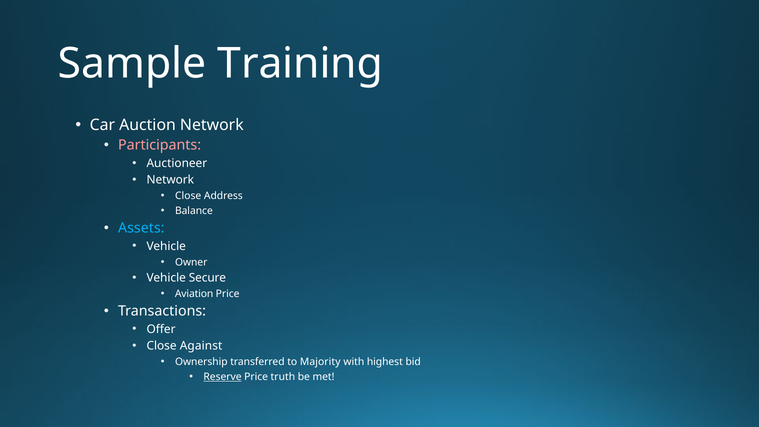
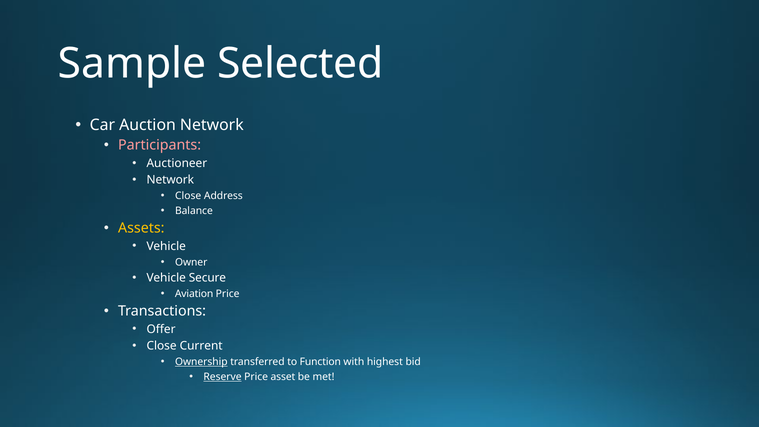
Training: Training -> Selected (300, 64)
Assets colour: light blue -> yellow (141, 228)
Against: Against -> Current (201, 346)
Ownership underline: none -> present (201, 362)
Majority: Majority -> Function (320, 362)
truth: truth -> asset (283, 377)
